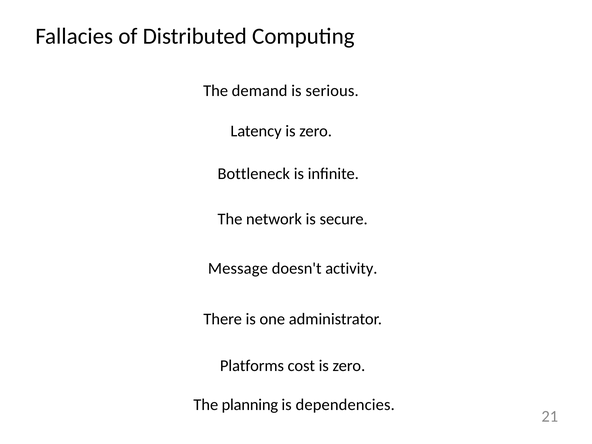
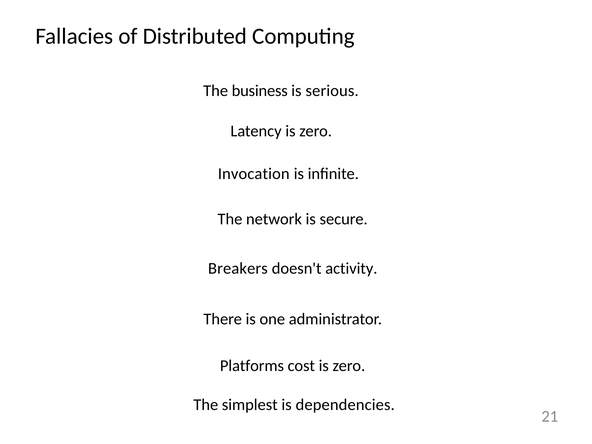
demand: demand -> business (260, 91)
Bottleneck: Bottleneck -> Invocation (254, 174)
Message: Message -> Breakers (238, 268)
planning: planning -> simplest (250, 405)
